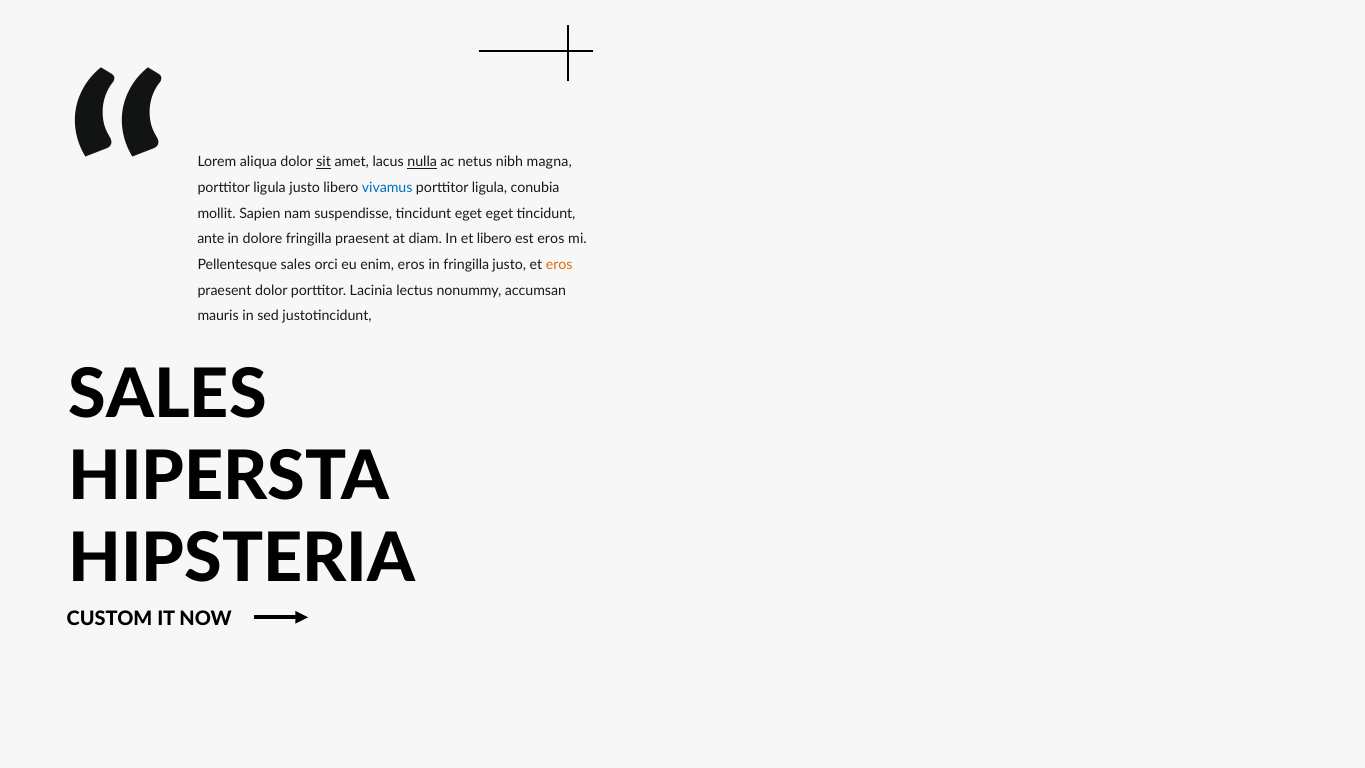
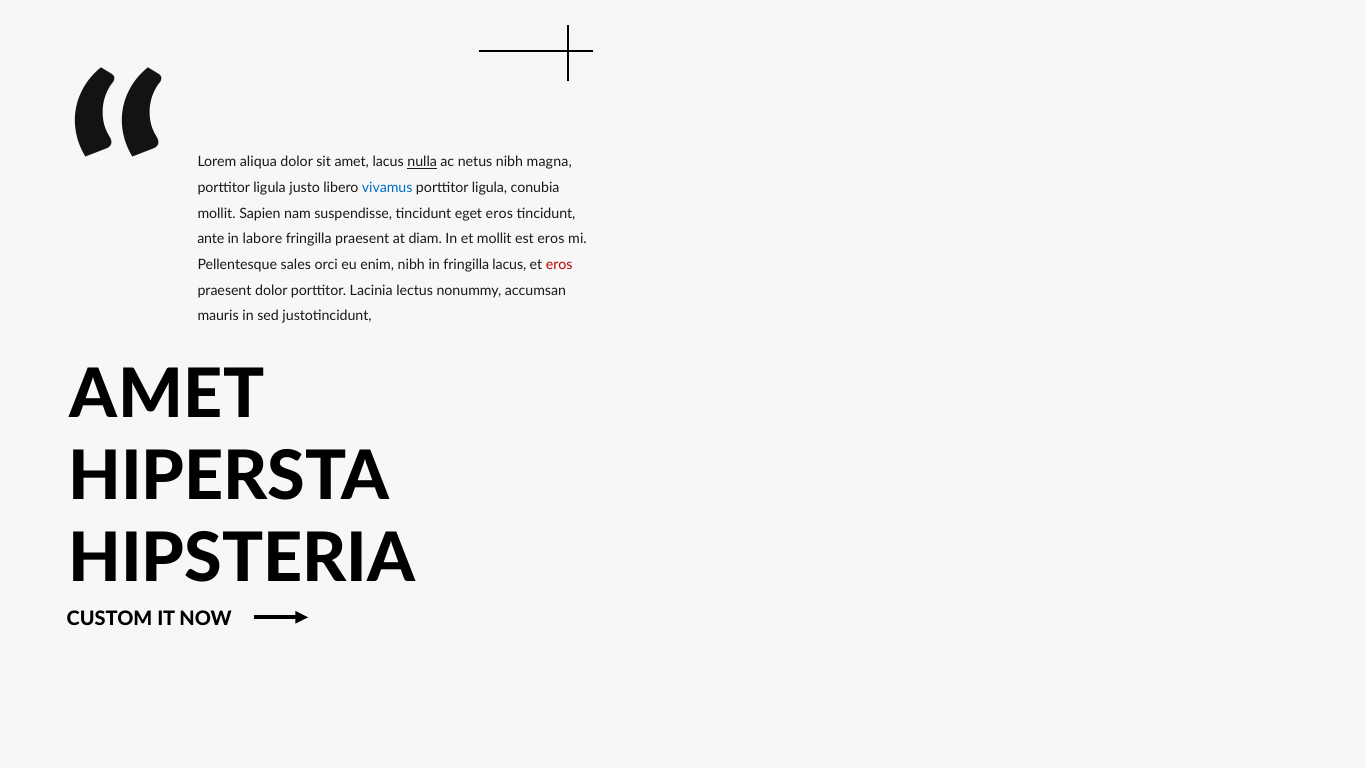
sit underline: present -> none (324, 162)
eget eget: eget -> eros (499, 213)
dolore: dolore -> labore (262, 239)
et libero: libero -> mollit (494, 239)
enim eros: eros -> nibh (411, 265)
fringilla justo: justo -> lacus (509, 265)
eros colour: orange -> red (559, 265)
SALES: SALES -> AMET (167, 395)
